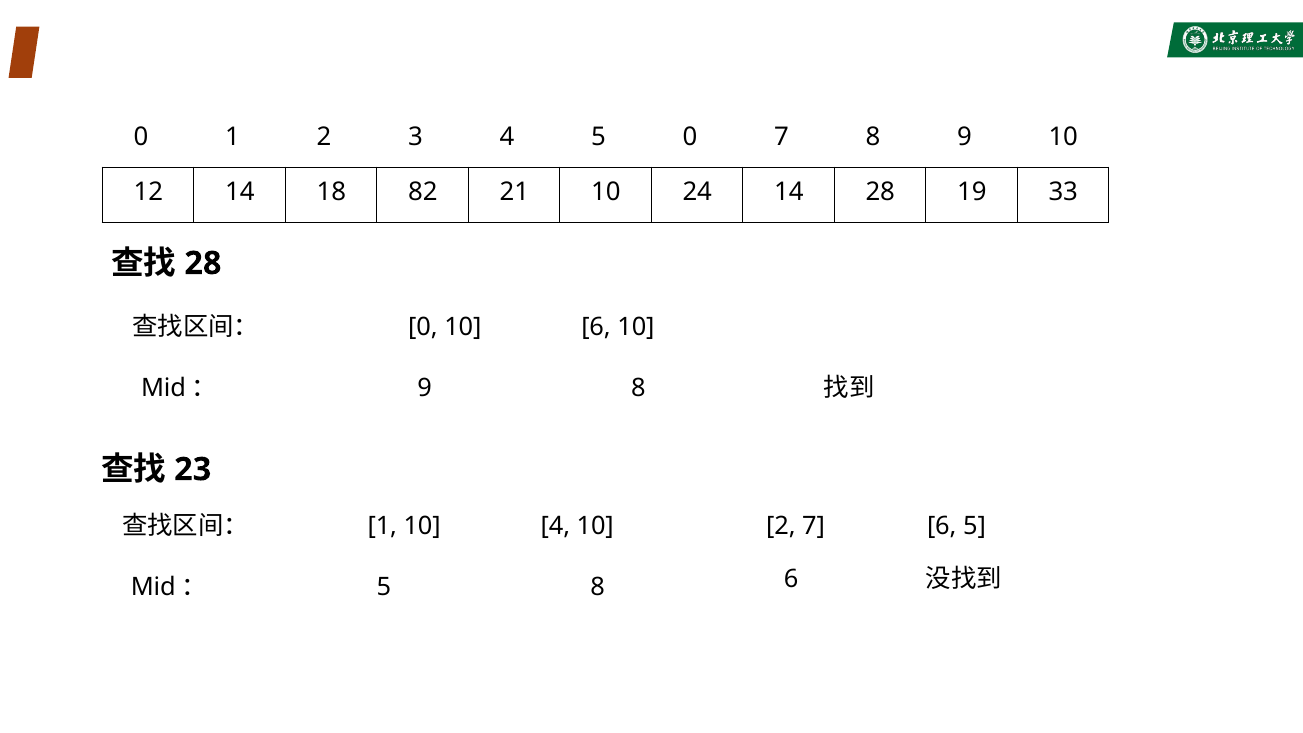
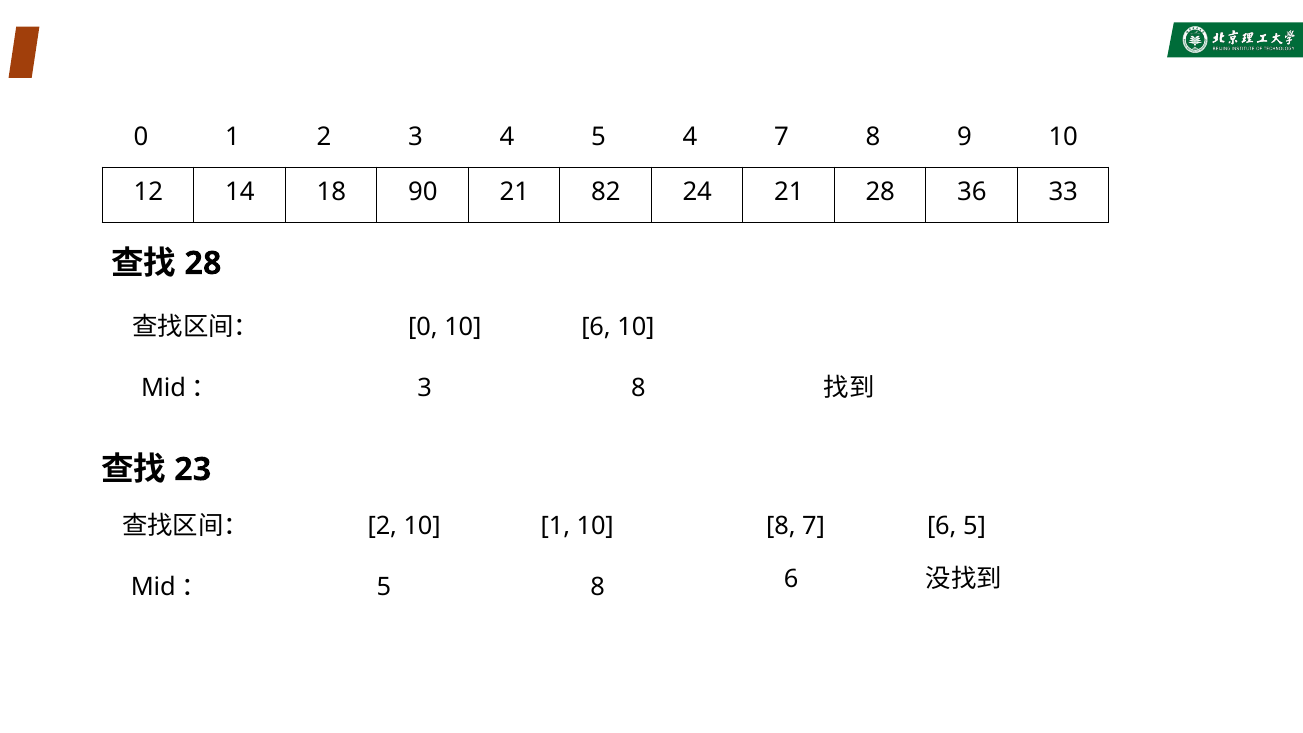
5 0: 0 -> 4 (690, 137)
82: 82 -> 90 (423, 192)
21 10: 10 -> 82 (606, 192)
24 14: 14 -> 21 (789, 192)
19: 19 -> 36 (972, 192)
9: 9 -> 3 (425, 388)
1: 1 -> 2 (382, 526)
10 4: 4 -> 1 (555, 526)
2: 2 -> 8 (781, 526)
